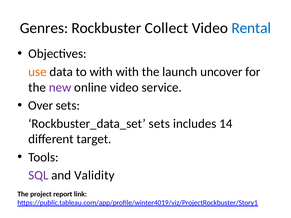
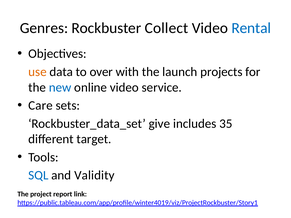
to with: with -> over (101, 72)
uncover: uncover -> projects (221, 72)
new colour: purple -> blue (60, 87)
Over: Over -> Care (41, 106)
Rockbuster_data_set sets: sets -> give (159, 124)
14: 14 -> 35 (226, 124)
SQL colour: purple -> blue (38, 175)
